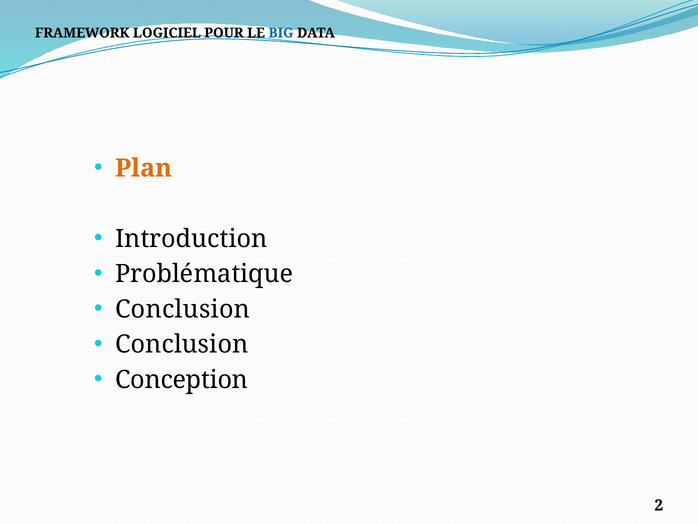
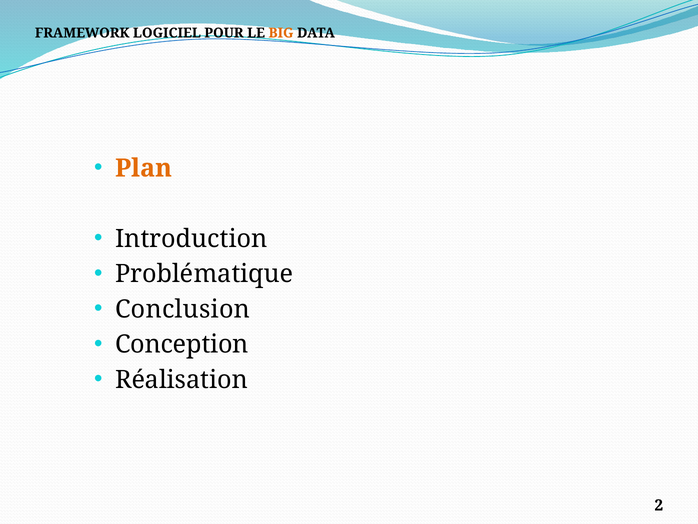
BIG colour: blue -> orange (281, 33)
Conclusion: Conclusion -> Conception (182, 344)
Conception: Conception -> Réalisation (181, 380)
